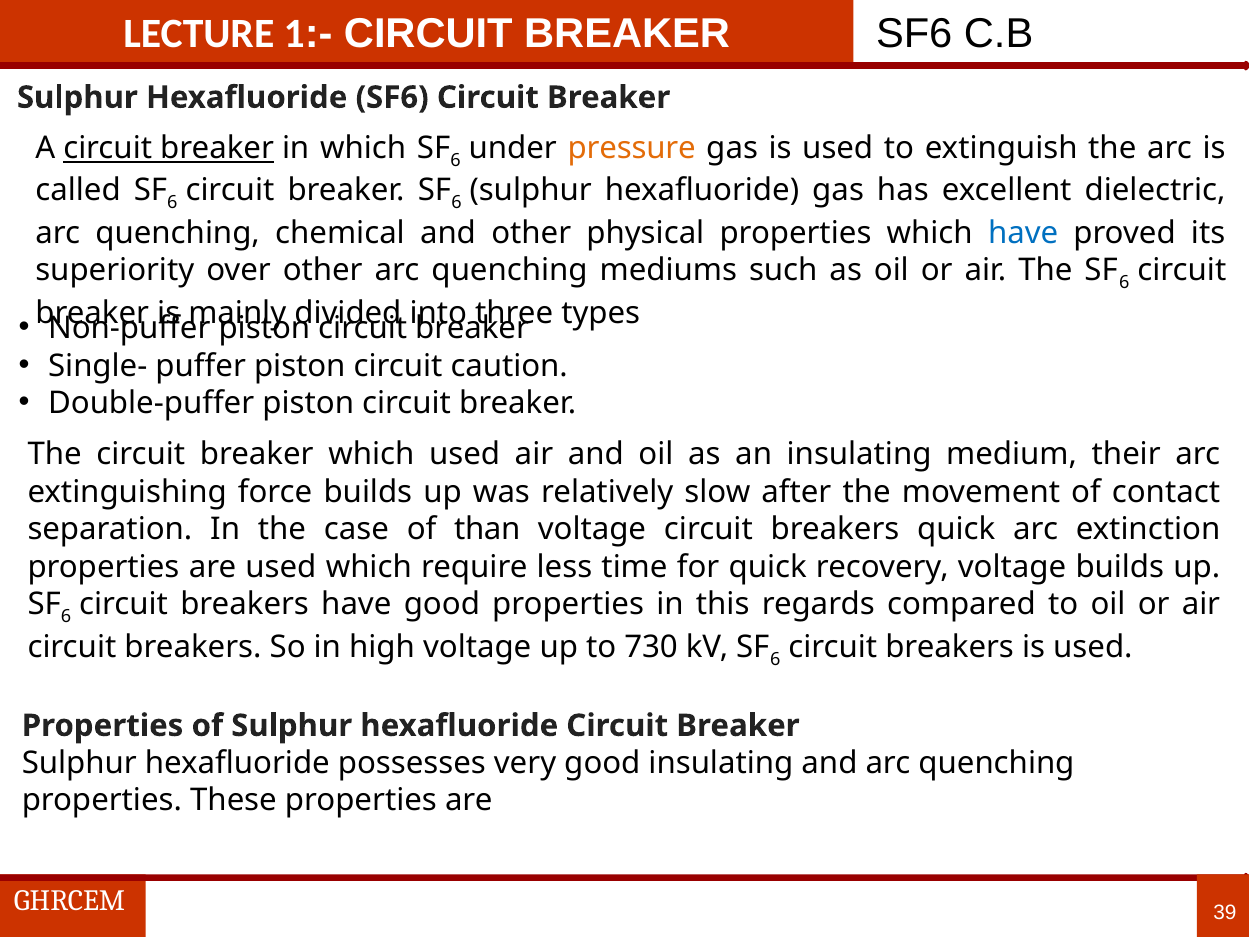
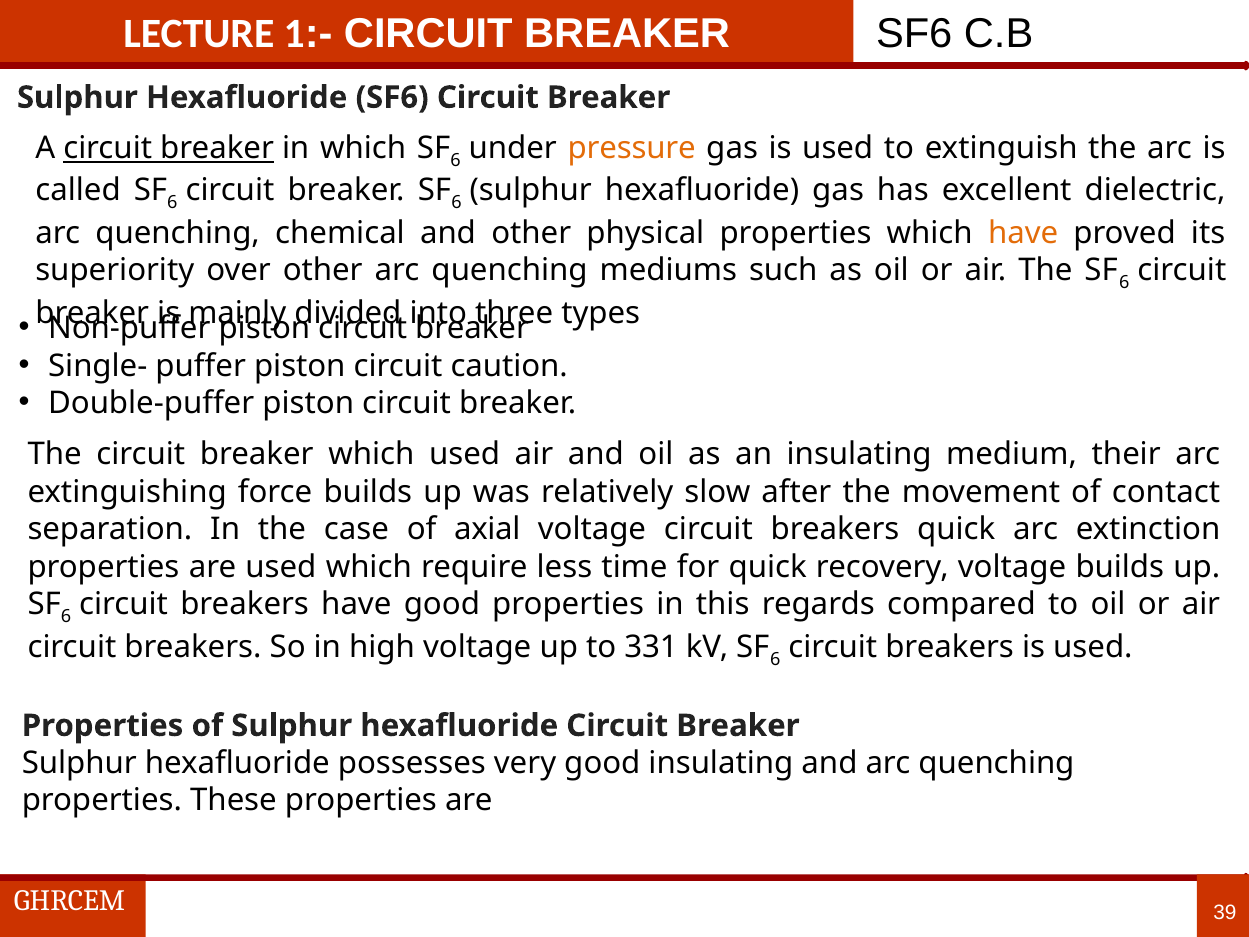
have colour: blue -> orange (1023, 233)
than: than -> axial (487, 529)
730: 730 -> 331 (651, 647)
